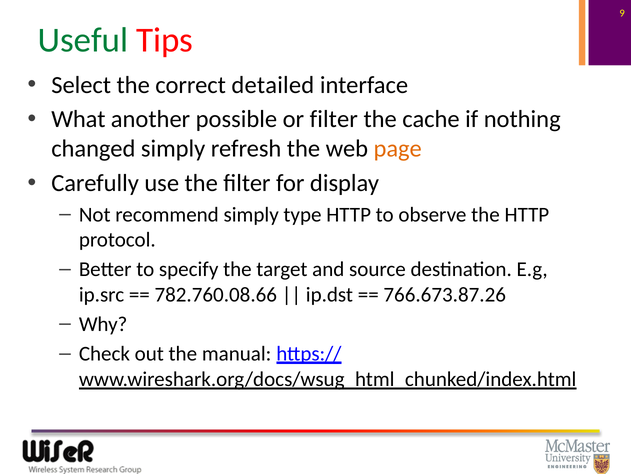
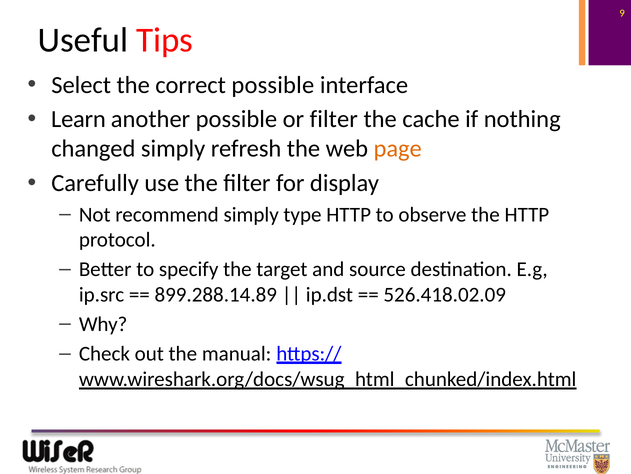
Useful colour: green -> black (83, 40)
correct detailed: detailed -> possible (273, 85)
What: What -> Learn (78, 119)
782.760.08.66: 782.760.08.66 -> 899.288.14.89 (216, 294)
766.673.87.26: 766.673.87.26 -> 526.418.02.09 (445, 294)
